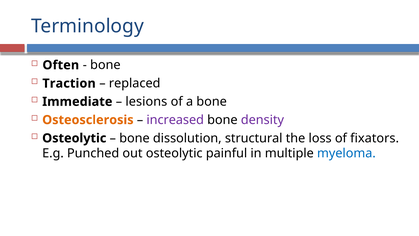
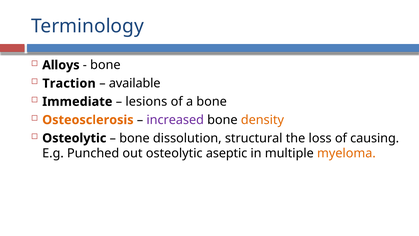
Often: Often -> Alloys (61, 65)
replaced: replaced -> available (135, 83)
density colour: purple -> orange (262, 120)
fixators: fixators -> causing (375, 138)
painful: painful -> aseptic (227, 153)
myeloma colour: blue -> orange (346, 153)
